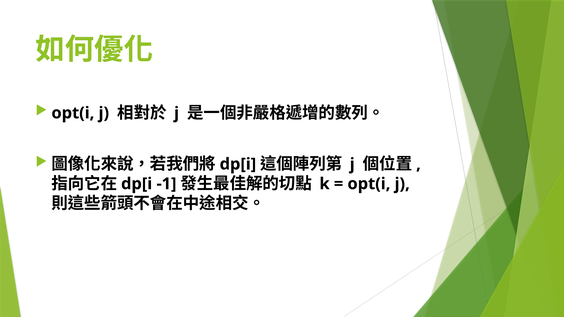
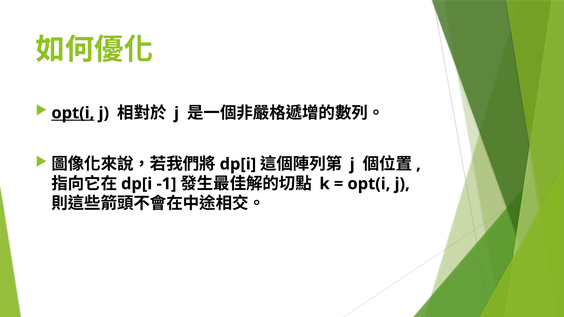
opt(i underline: none -> present (73, 113)
